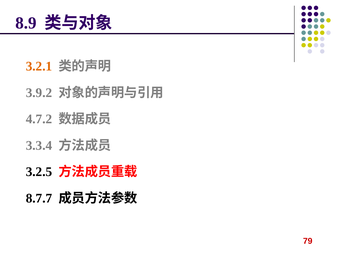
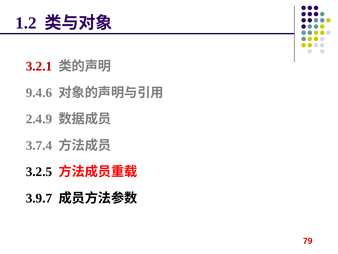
8.9: 8.9 -> 1.2 (26, 23)
3.2.1 colour: orange -> red (39, 66)
3.9.2: 3.9.2 -> 9.4.6 (39, 93)
4.7.2: 4.7.2 -> 2.4.9 (39, 119)
3.3.4: 3.3.4 -> 3.7.4 (39, 145)
8.7.7: 8.7.7 -> 3.9.7 (39, 198)
